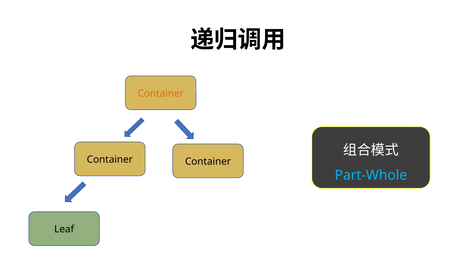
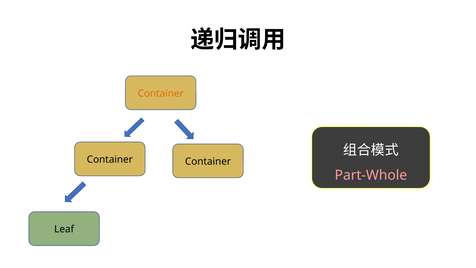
Part-Whole colour: light blue -> pink (371, 175)
